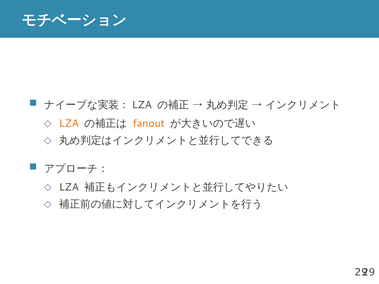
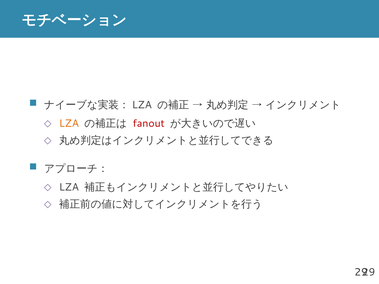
fanout colour: orange -> red (149, 124)
